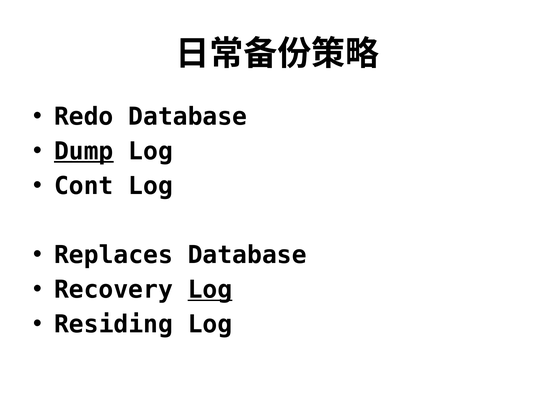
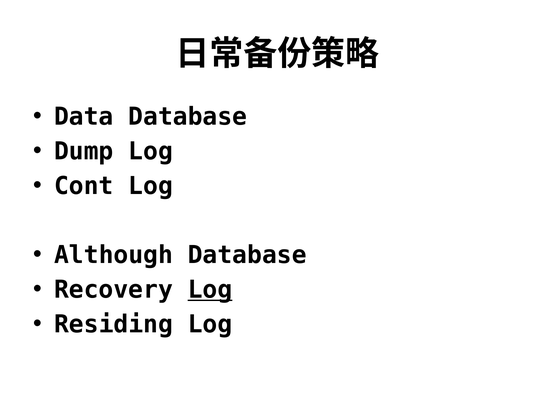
Redo: Redo -> Data (84, 116)
Dump underline: present -> none (84, 151)
Replaces: Replaces -> Although (114, 255)
